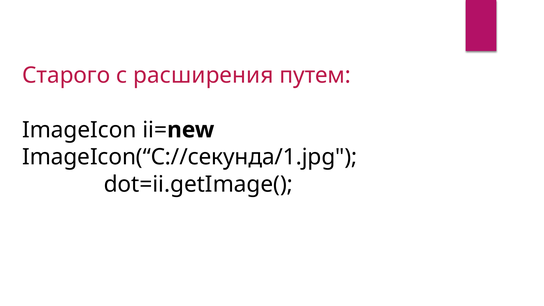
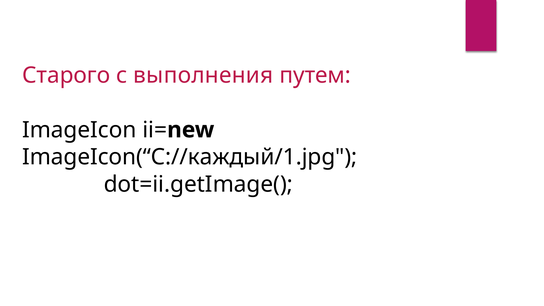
расширения: расширения -> выполнения (203, 76)
ImageIcon(“C://секунда/1.jpg: ImageIcon(“C://секунда/1.jpg -> ImageIcon(“C://каждый/1.jpg (190, 157)
